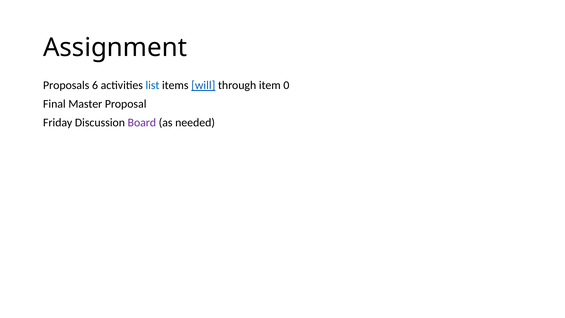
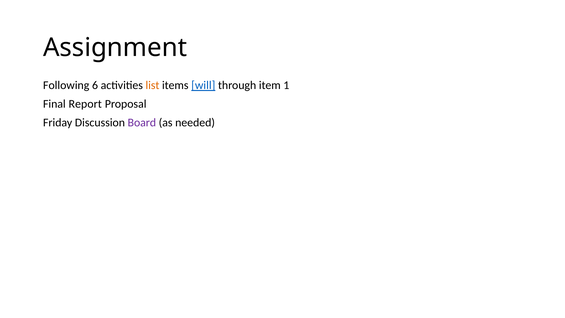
Proposals: Proposals -> Following (66, 85)
list colour: blue -> orange (152, 85)
0: 0 -> 1 (286, 85)
Master: Master -> Report (85, 104)
